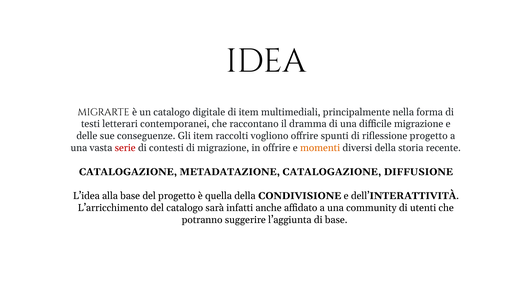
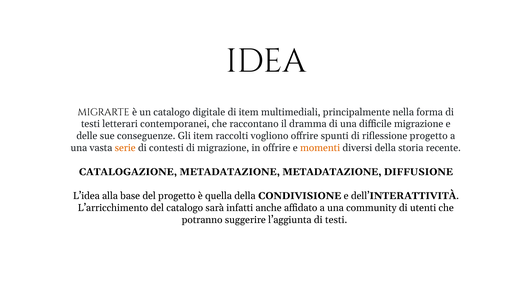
serie colour: red -> orange (125, 148)
METADATAZIONE CATALOGAZIONE: CATALOGAZIONE -> METADATAZIONE (332, 172)
l’aggiunta di base: base -> testi (336, 220)
